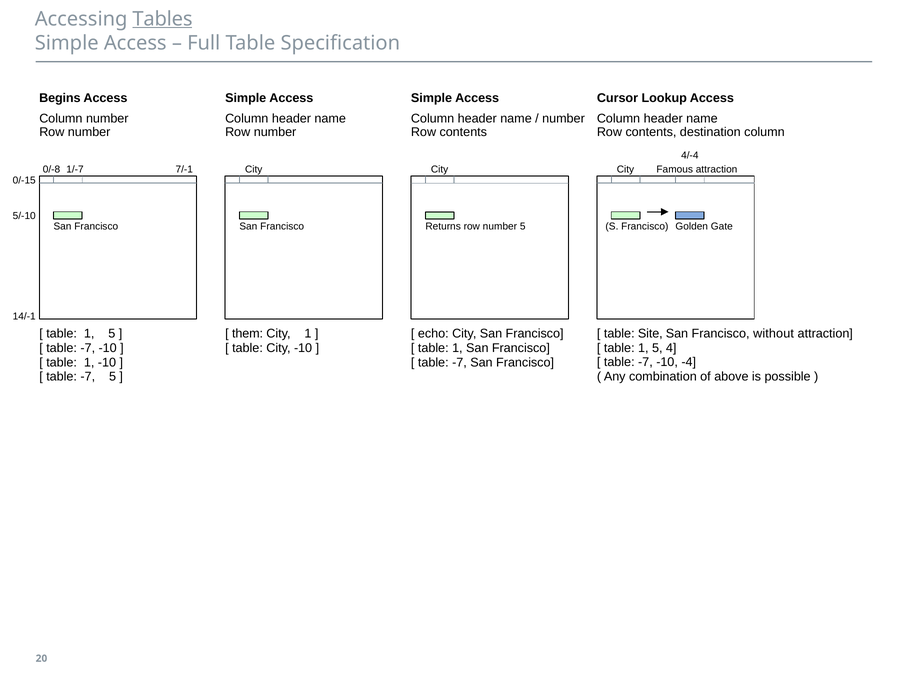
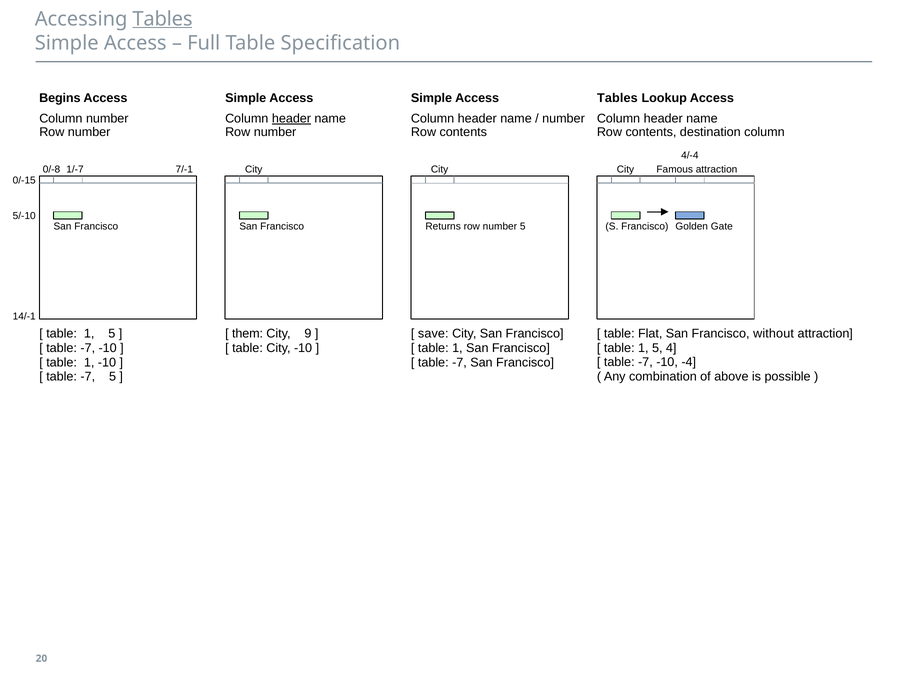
Cursor: Cursor -> Tables (617, 98)
header underline: none -> present (291, 118)
City 1: 1 -> 9 (308, 334)
Site: Site -> Flat (650, 334)
echo: echo -> save (433, 334)
